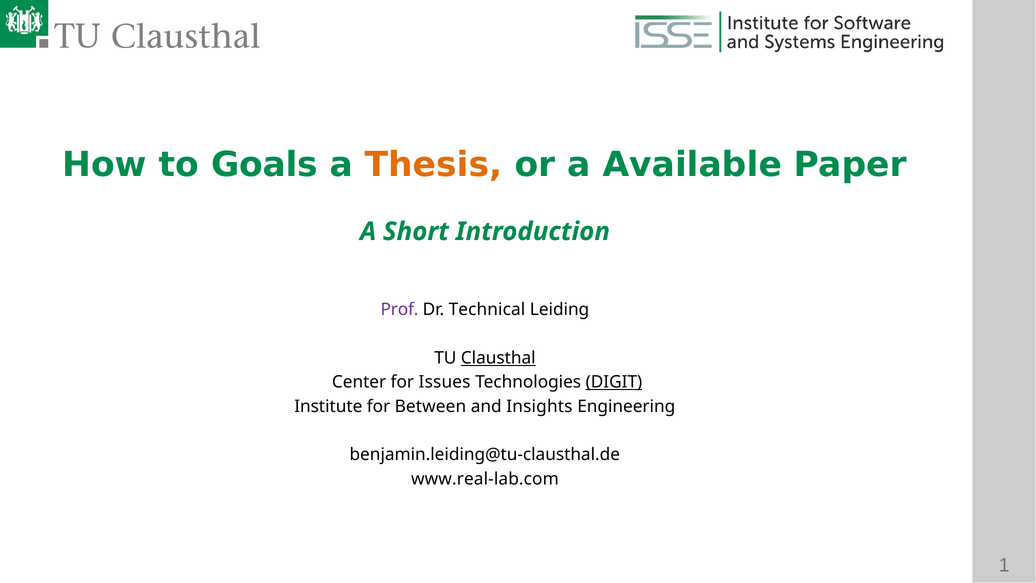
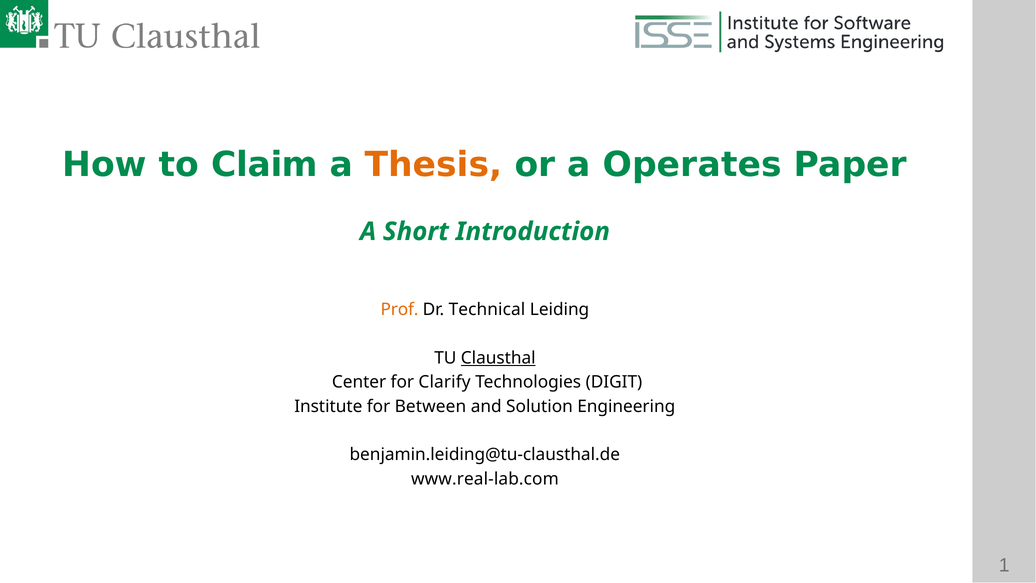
Goals: Goals -> Claim (265, 165)
Available: Available -> Operates (692, 165)
Prof colour: purple -> orange (399, 310)
Issues: Issues -> Clarify (445, 382)
DIGIT underline: present -> none (614, 382)
Insights: Insights -> Solution (539, 406)
